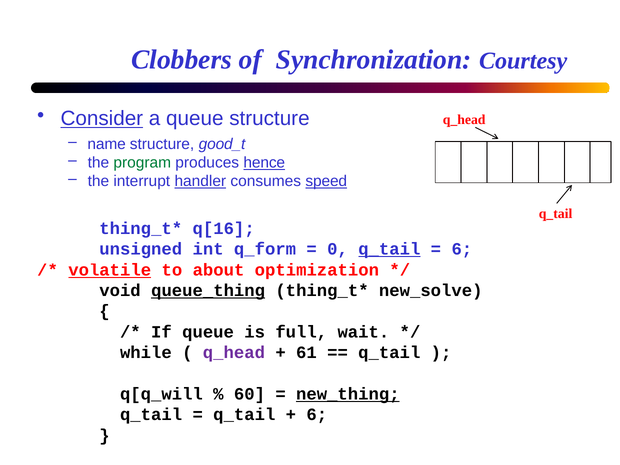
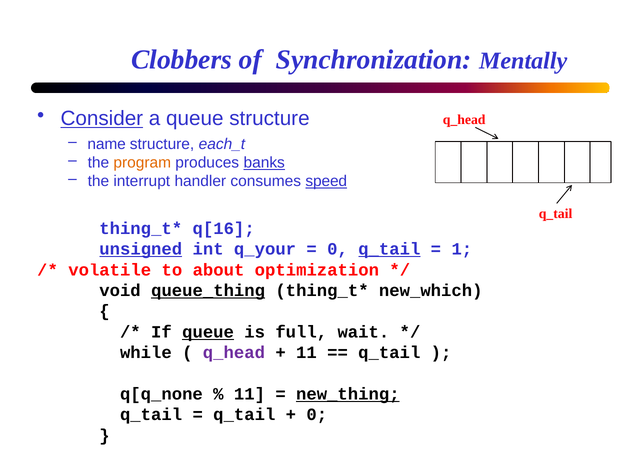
Courtesy: Courtesy -> Mentally (523, 61)
good_t: good_t -> each_t (222, 144)
program colour: green -> orange (142, 163)
hence: hence -> banks (264, 163)
handler underline: present -> none (200, 181)
unsigned underline: none -> present (141, 249)
q_form: q_form -> q_your (265, 249)
6: 6 -> 1 (462, 249)
volatile underline: present -> none (110, 270)
new_solve: new_solve -> new_which (431, 291)
queue underline: none -> present (208, 332)
61: 61 -> 11 (306, 353)
q[q_will: q[q_will -> q[q_none (161, 394)
60: 60 -> 11 (249, 394)
6: 6 -> 0 (317, 415)
